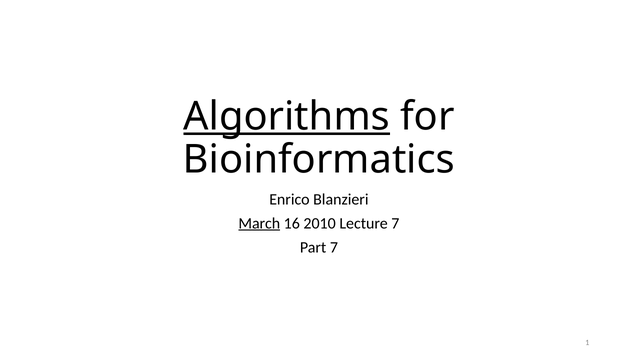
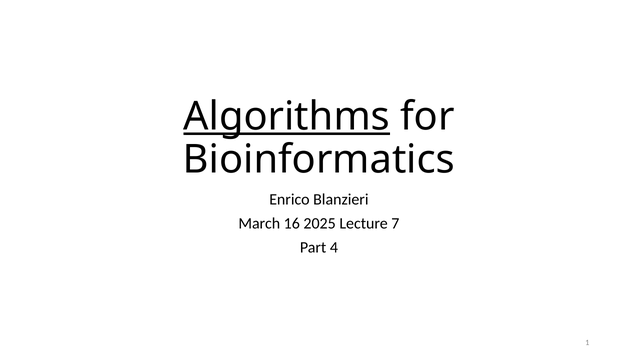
March underline: present -> none (259, 223)
2010: 2010 -> 2025 (320, 223)
Part 7: 7 -> 4 (334, 247)
